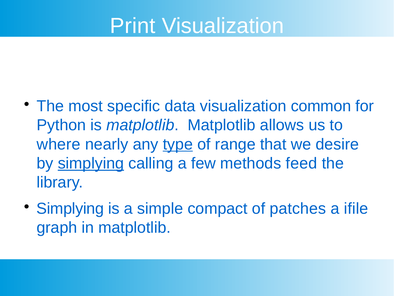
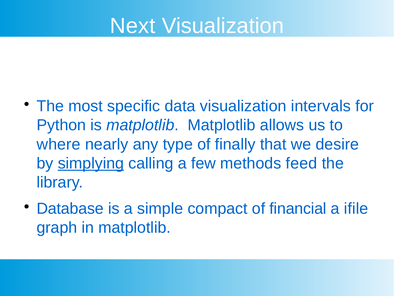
Print: Print -> Next (133, 26)
common: common -> intervals (321, 106)
type underline: present -> none (178, 144)
range: range -> finally (235, 144)
Simplying: Simplying -> Database (70, 208)
patches: patches -> financial (298, 208)
